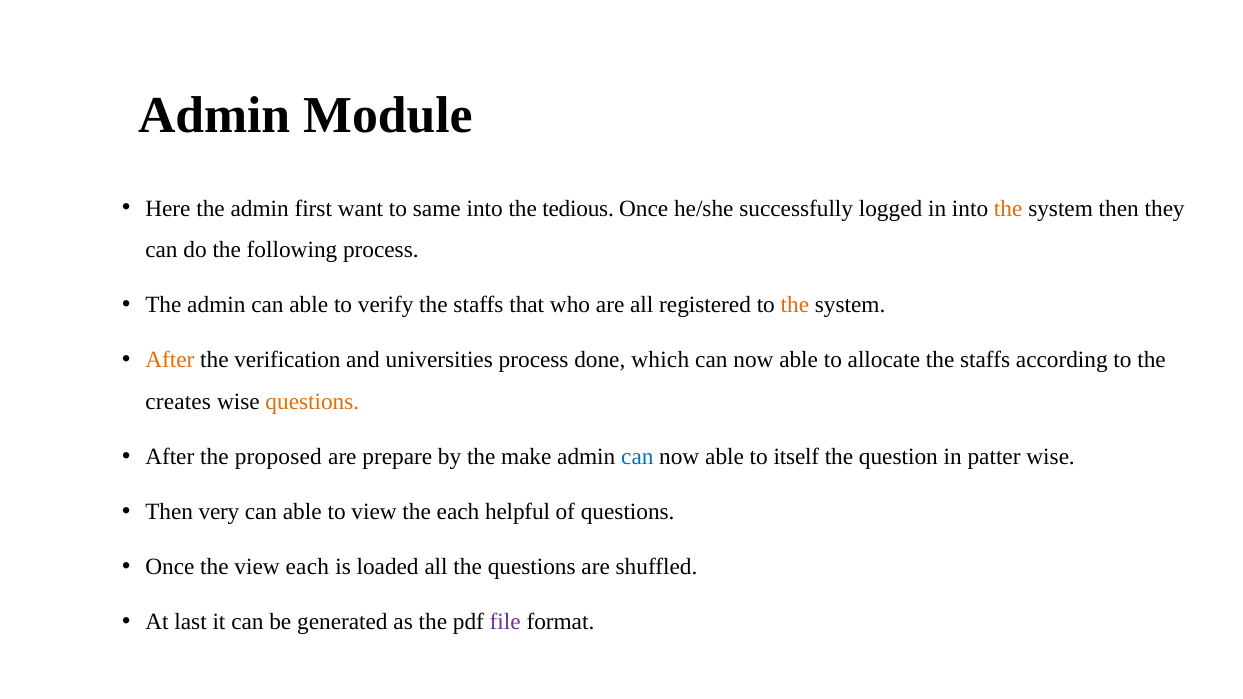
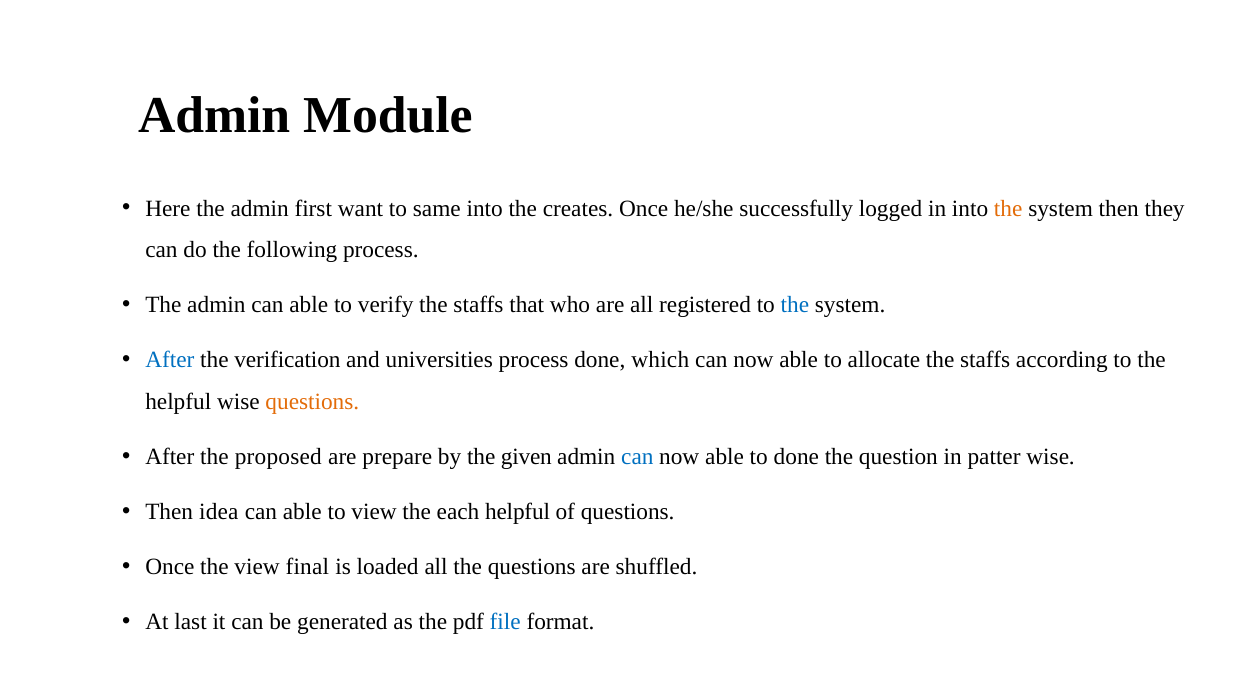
tedious: tedious -> creates (578, 208)
the colour: orange -> blue (795, 305)
After colour: orange -> blue (170, 360)
creates: creates -> helpful (178, 402)
make: make -> given (526, 457)
to itself: itself -> done (796, 457)
very: very -> idea (219, 512)
view each: each -> final (307, 567)
file colour: purple -> blue (505, 622)
